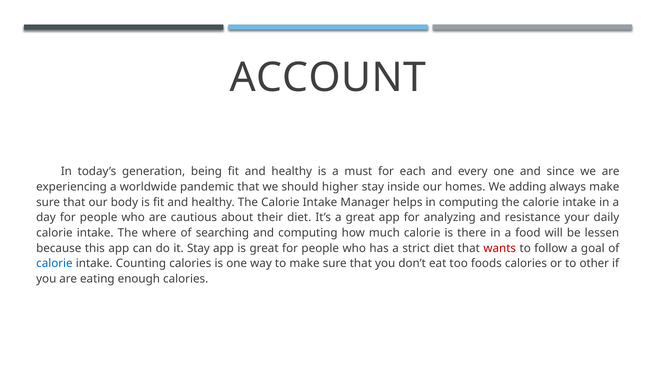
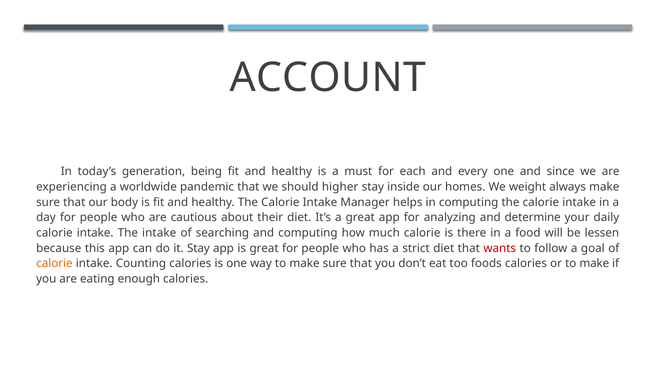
adding: adding -> weight (528, 187)
resistance: resistance -> determine (533, 218)
The where: where -> intake (159, 233)
calorie colour: blue -> orange (54, 264)
or to other: other -> make (594, 264)
